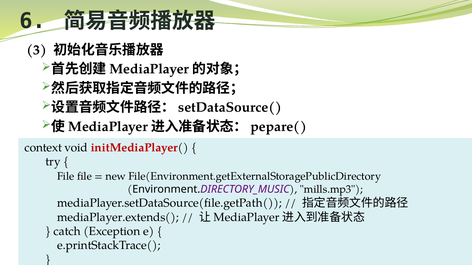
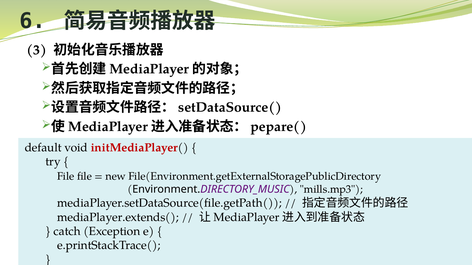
context: context -> default (43, 148)
